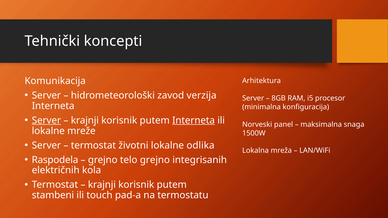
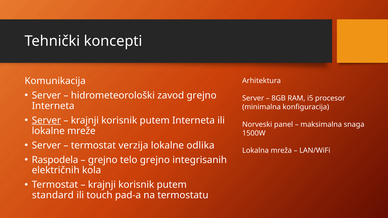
zavod verzija: verzija -> grejno (202, 96)
Interneta underline: present -> none (194, 121)
životni: životni -> verzija (133, 145)
stambeni: stambeni -> standard (53, 195)
